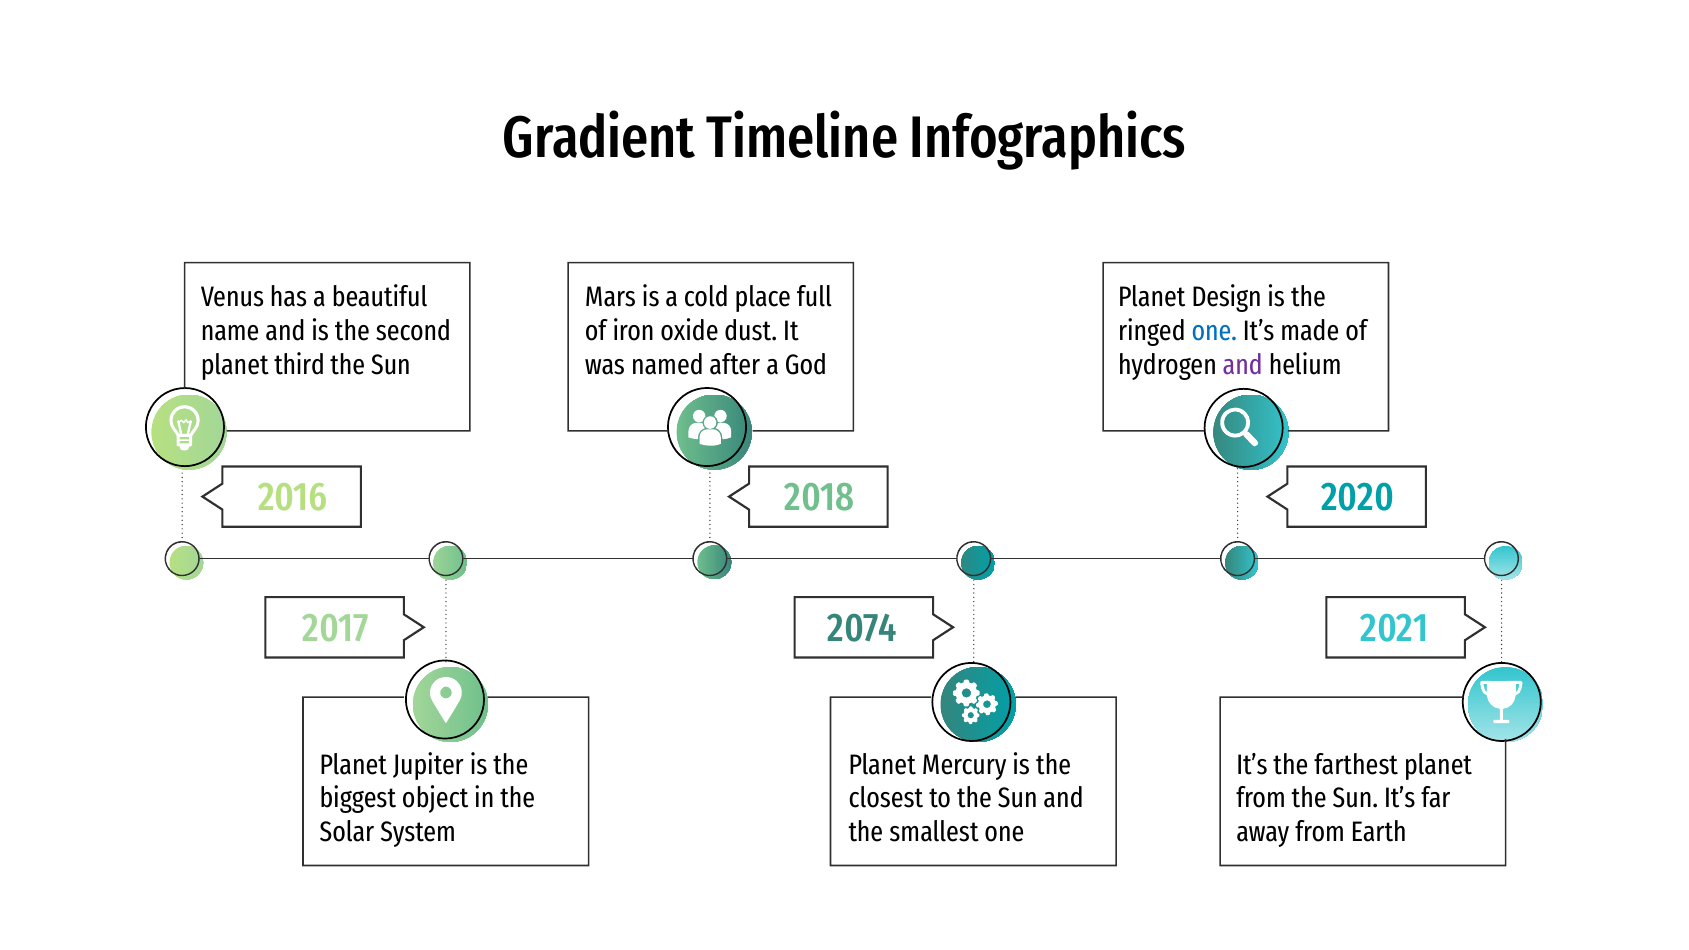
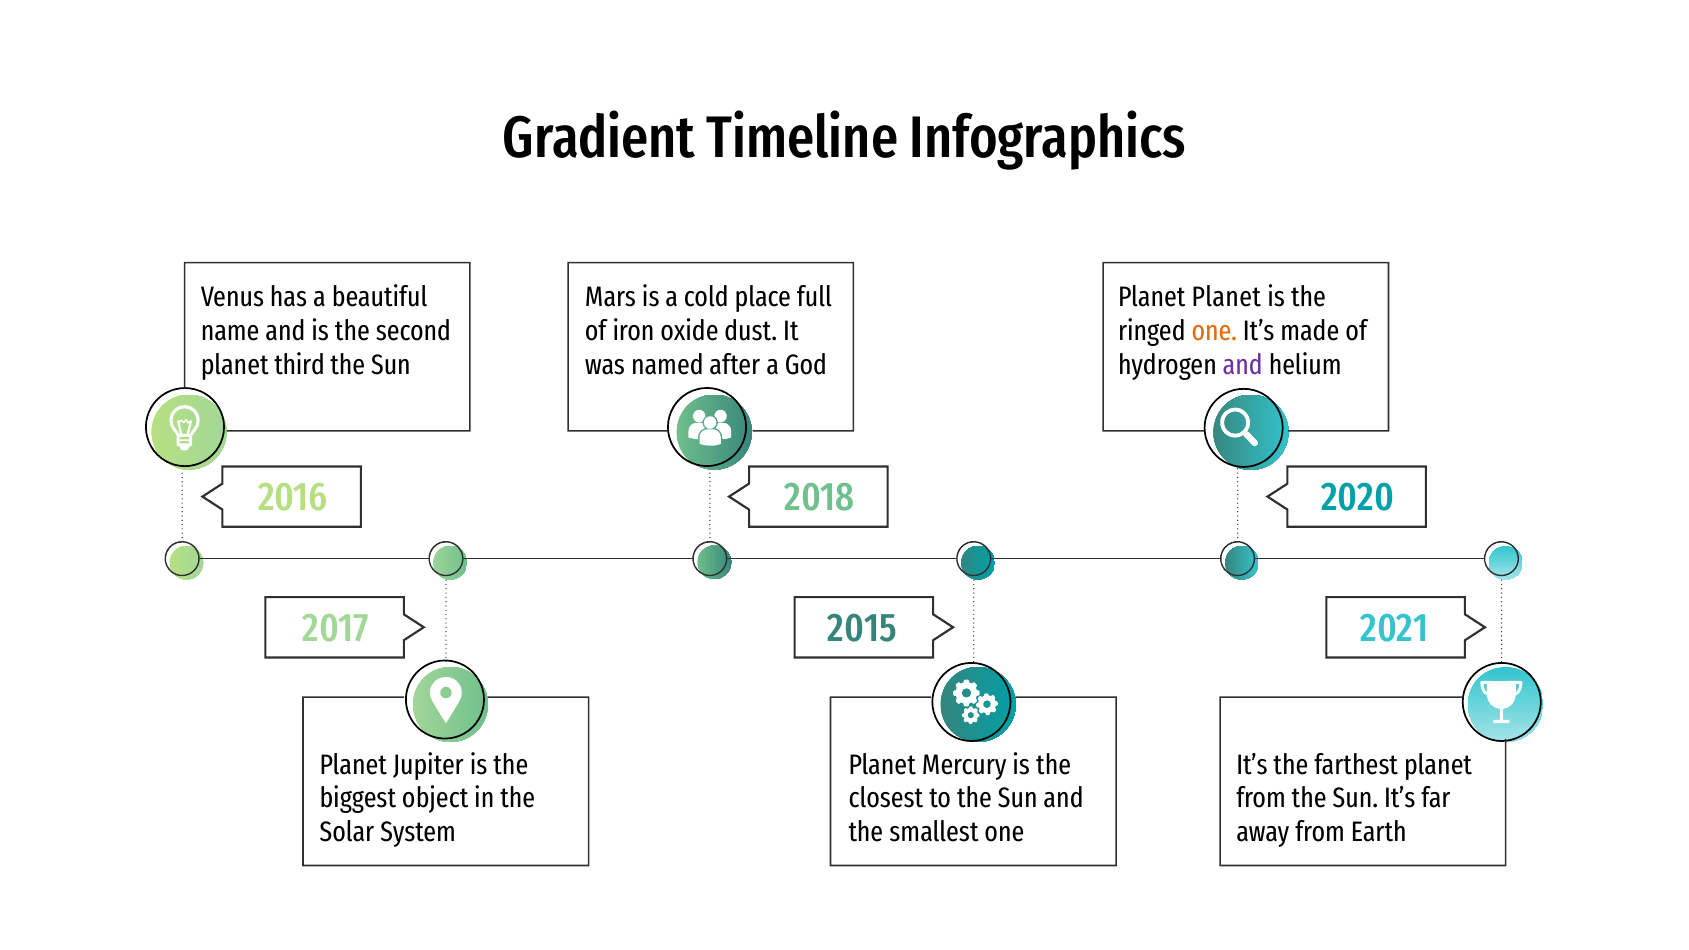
Planet Design: Design -> Planet (1226, 298)
one colour: blue -> orange (1214, 331)
2074: 2074 -> 2015 (862, 628)
